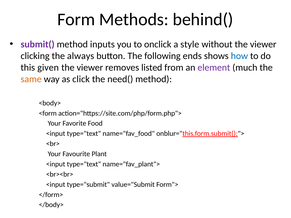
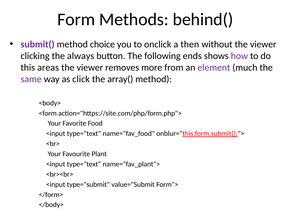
inputs: inputs -> choice (102, 44)
style: style -> then (190, 44)
how colour: blue -> purple (239, 56)
given: given -> areas (48, 68)
listed: listed -> more (152, 68)
same colour: orange -> purple (31, 79)
need(: need( -> array( (120, 79)
